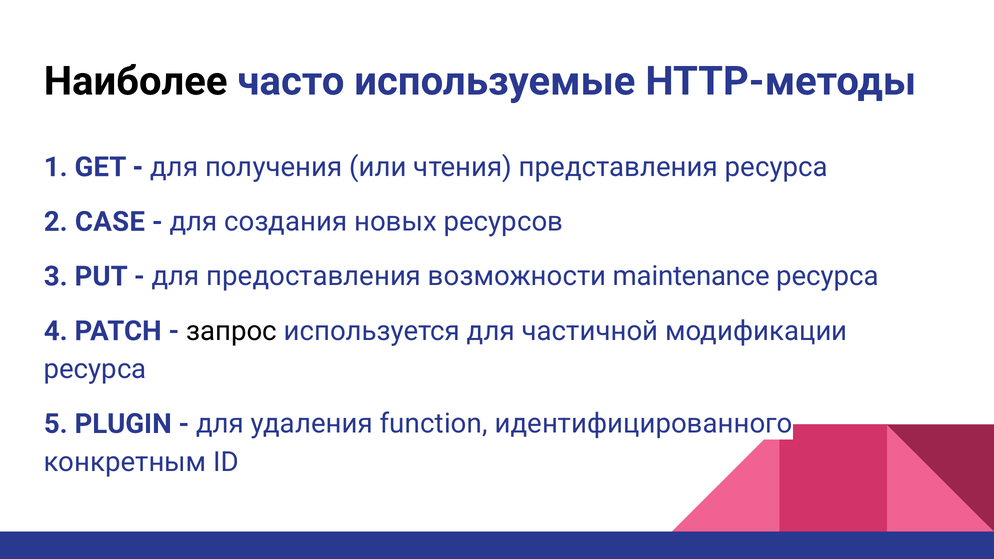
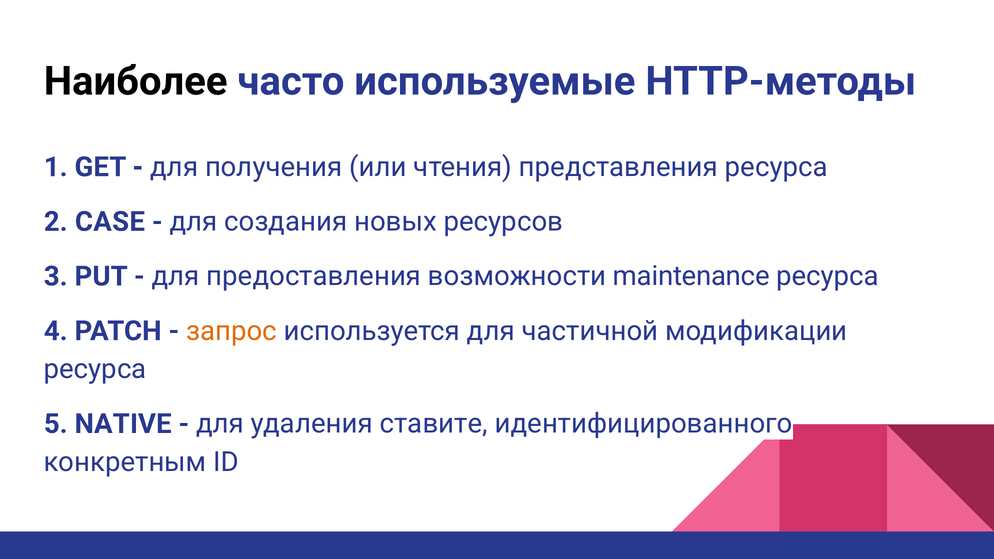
запрос colour: black -> orange (232, 331)
PLUGIN: PLUGIN -> NATIVE (123, 424)
function: function -> ставите (434, 424)
